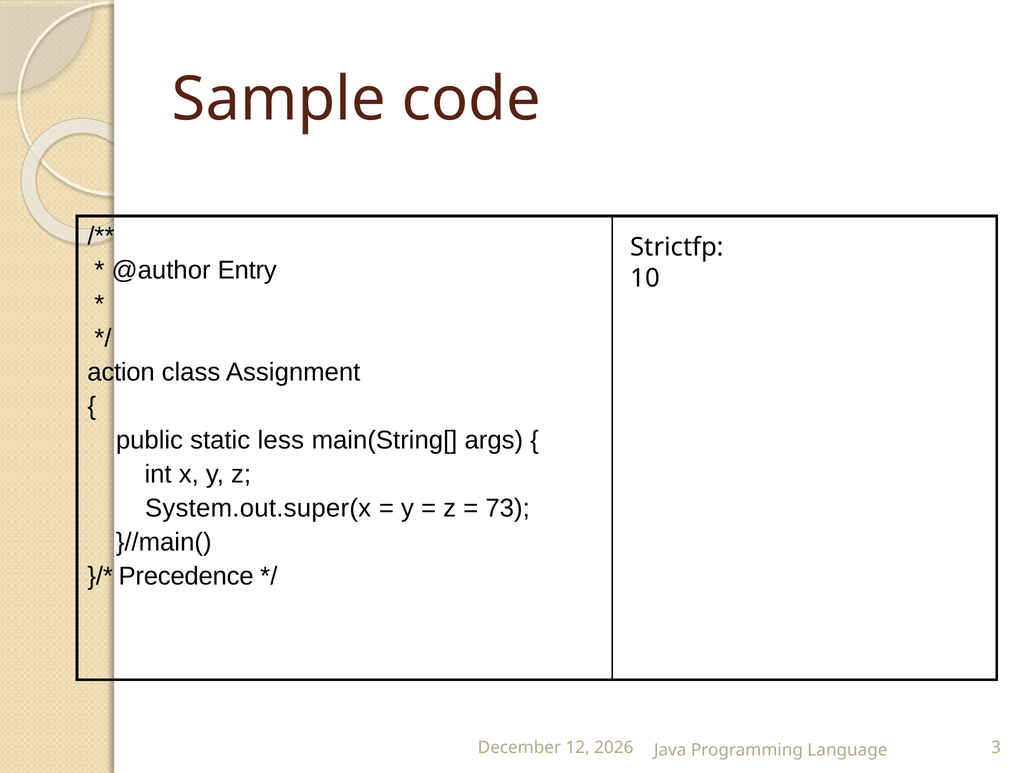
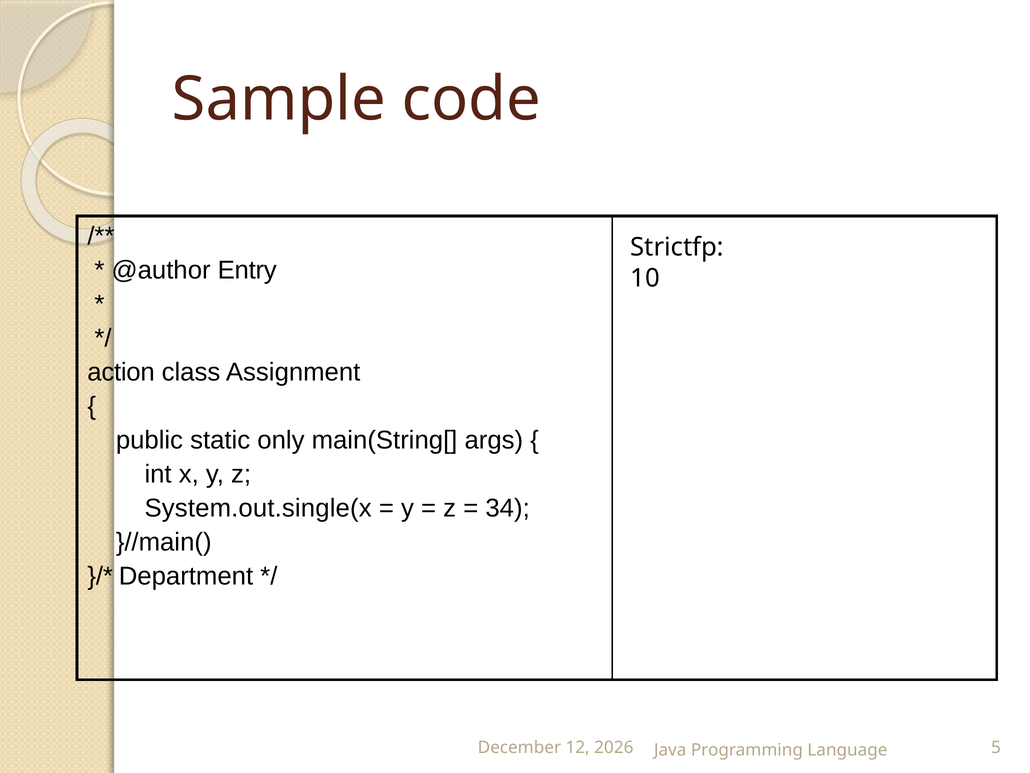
less: less -> only (281, 440)
System.out.super(x: System.out.super(x -> System.out.single(x (258, 508)
73: 73 -> 34 (508, 508)
Precedence: Precedence -> Department (186, 576)
3: 3 -> 5 (996, 747)
